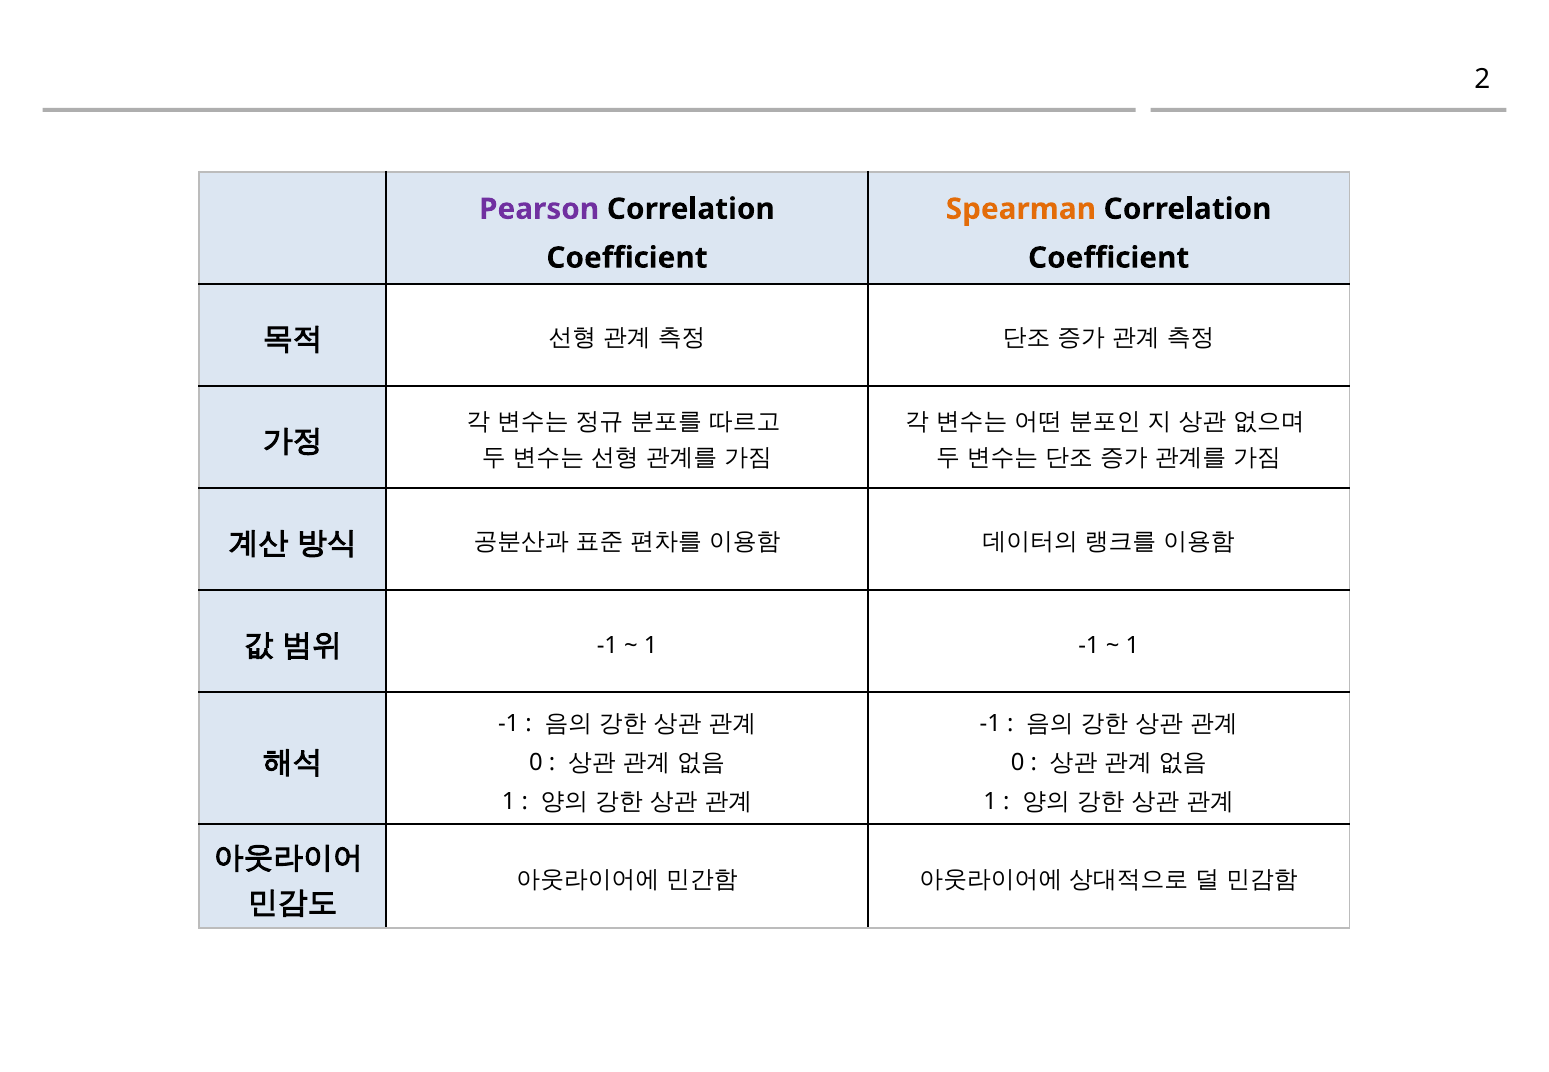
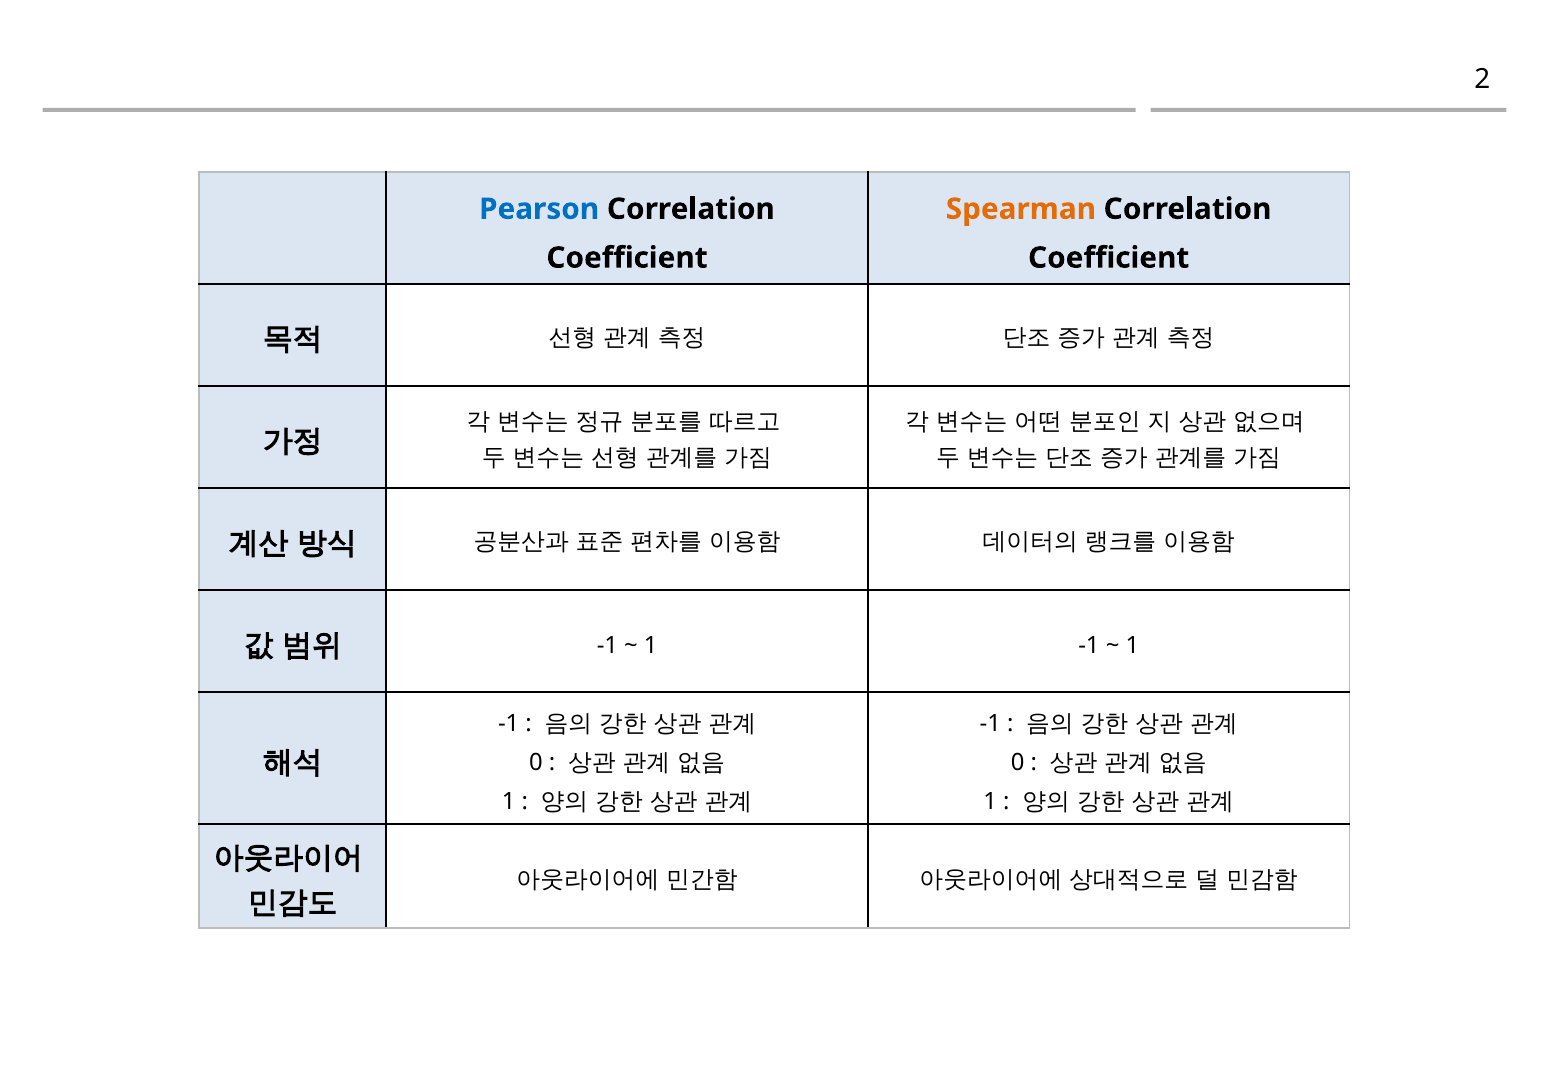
Pearson colour: purple -> blue (539, 209)
